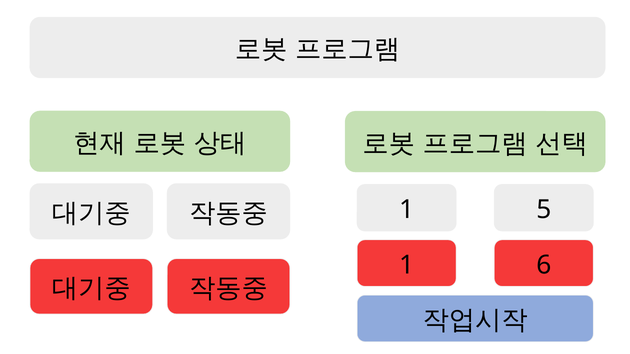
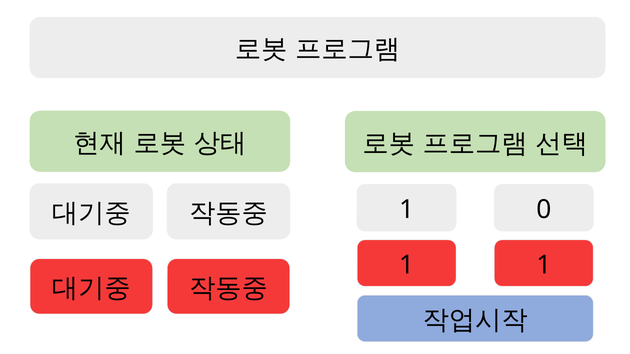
5: 5 -> 0 (544, 210)
1 6: 6 -> 1 (544, 265)
